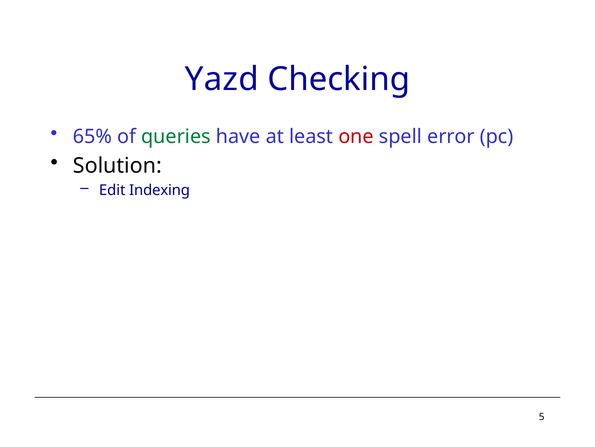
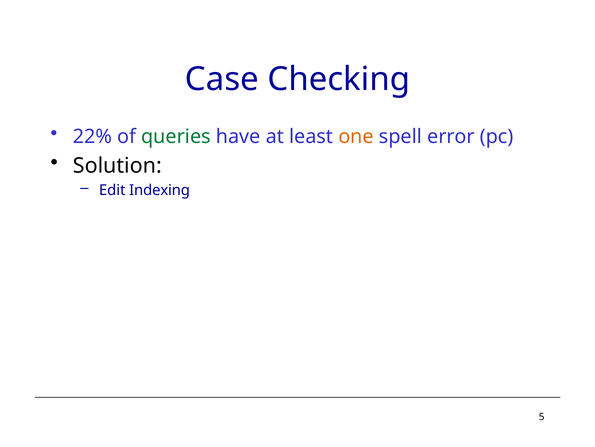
Yazd: Yazd -> Case (222, 79)
65%: 65% -> 22% (92, 136)
one colour: red -> orange (356, 136)
